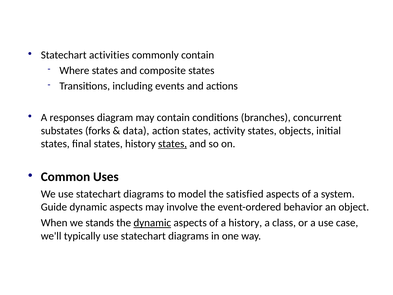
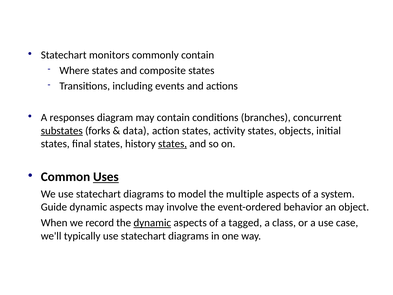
activities: activities -> monitors (109, 55)
substates underline: none -> present (62, 131)
Uses underline: none -> present (106, 177)
satisfied: satisfied -> multiple (245, 194)
stands: stands -> record (100, 223)
a history: history -> tagged (245, 223)
